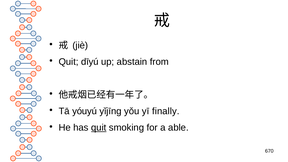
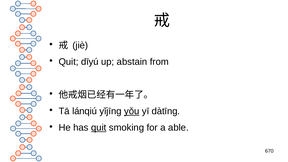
yóuyú: yóuyú -> lánqiú (85, 111)
yǒu underline: none -> present (132, 111)
finally: finally -> dàtīng (166, 111)
